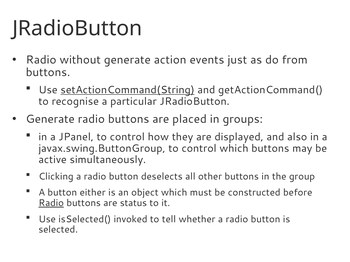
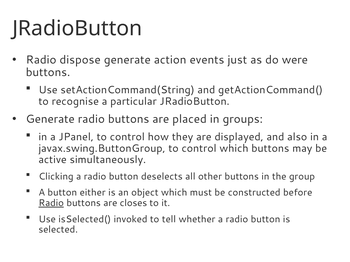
without: without -> dispose (80, 60)
from: from -> were (295, 60)
setActionCommand(String underline: present -> none (128, 90)
status: status -> closes (133, 204)
